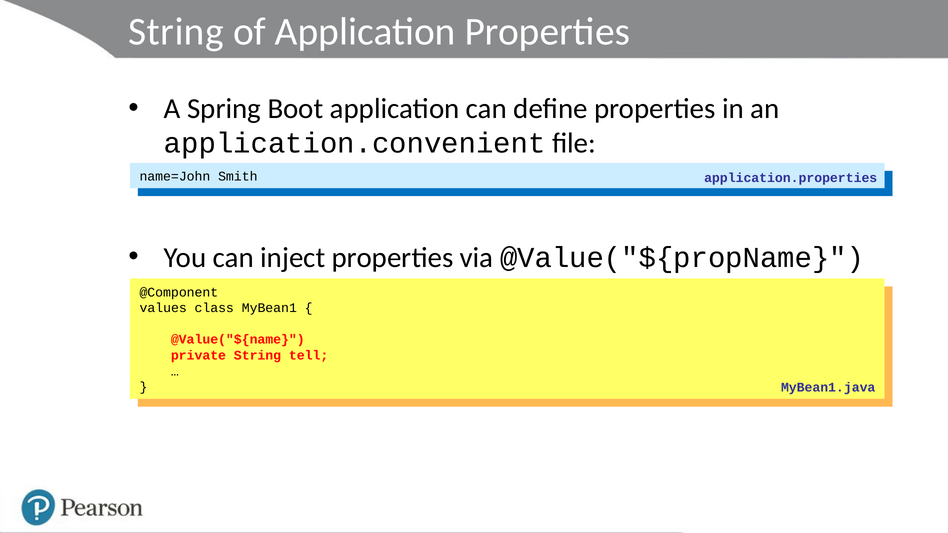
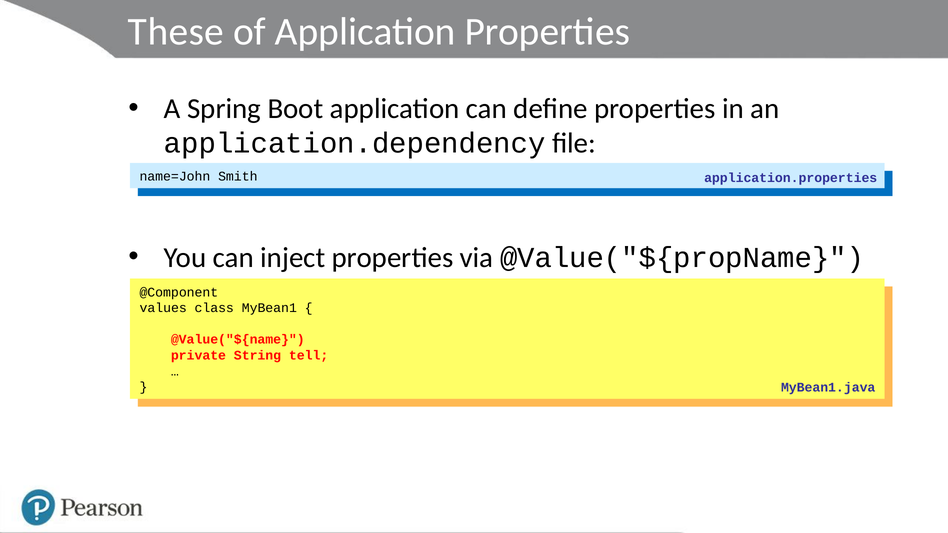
String: String -> These (176, 32)
application.convenient: application.convenient -> application.dependency (355, 143)
